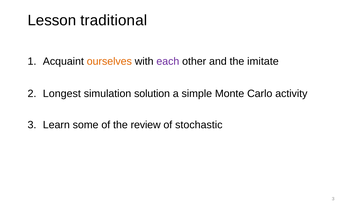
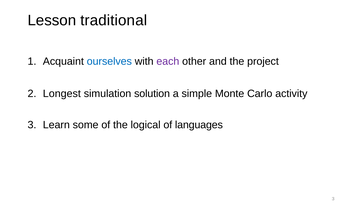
ourselves colour: orange -> blue (109, 61)
imitate: imitate -> project (263, 61)
review: review -> logical (146, 125)
stochastic: stochastic -> languages (199, 125)
